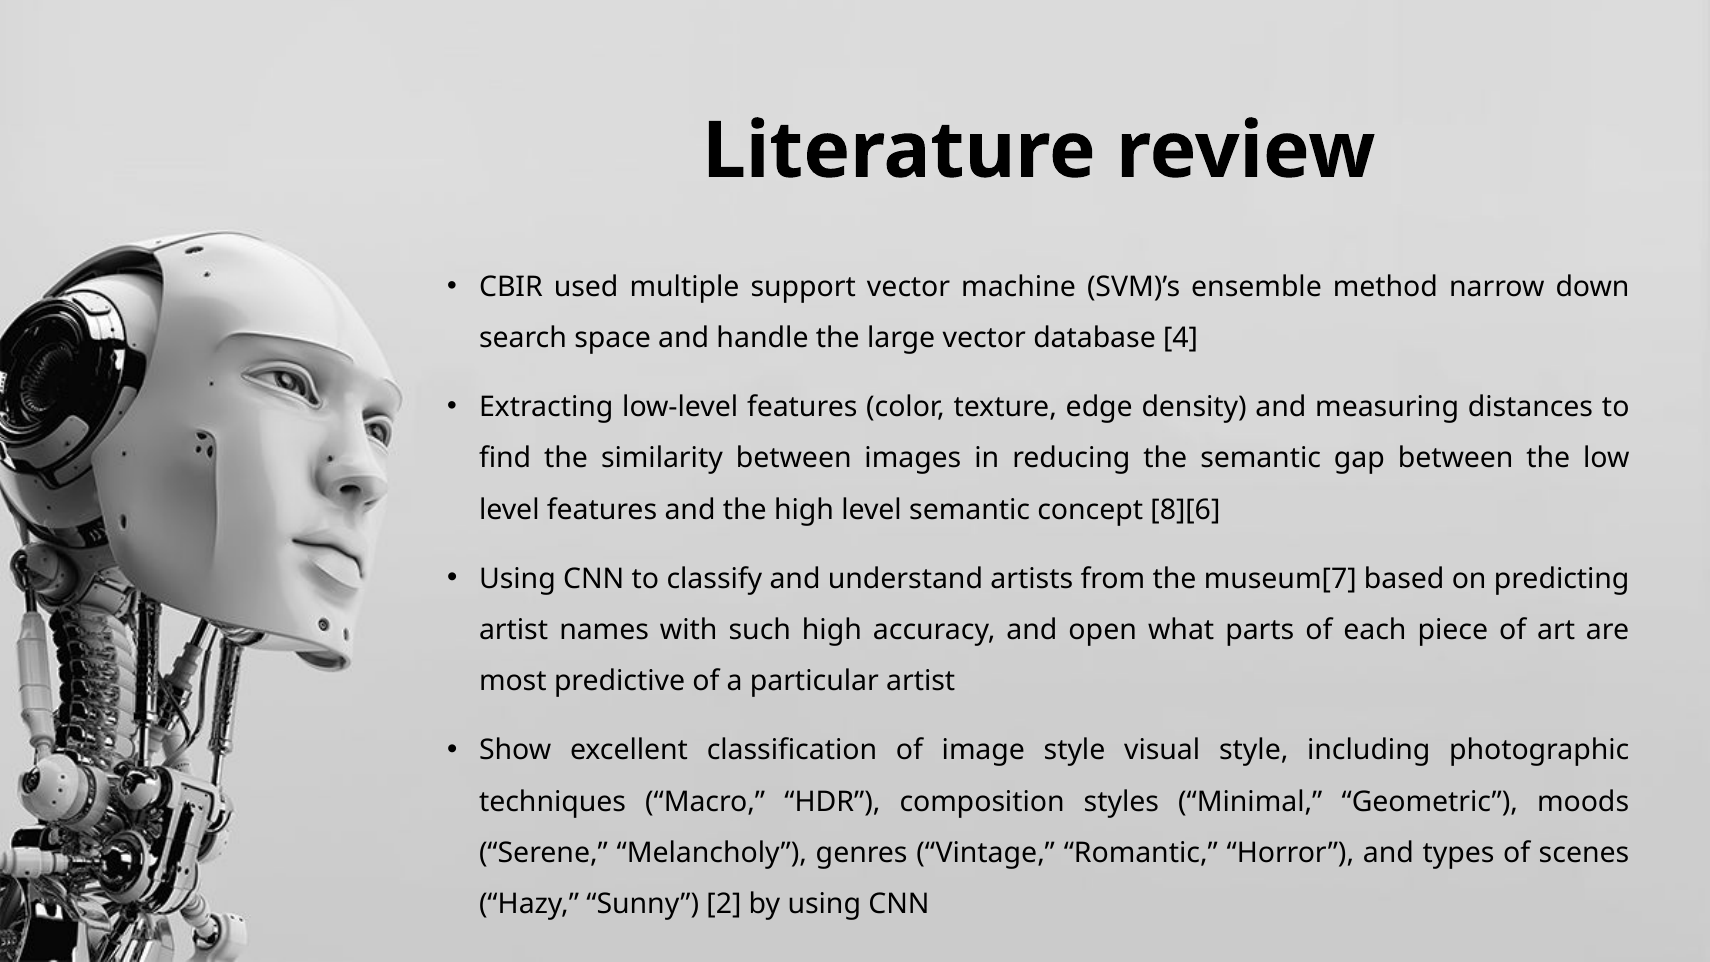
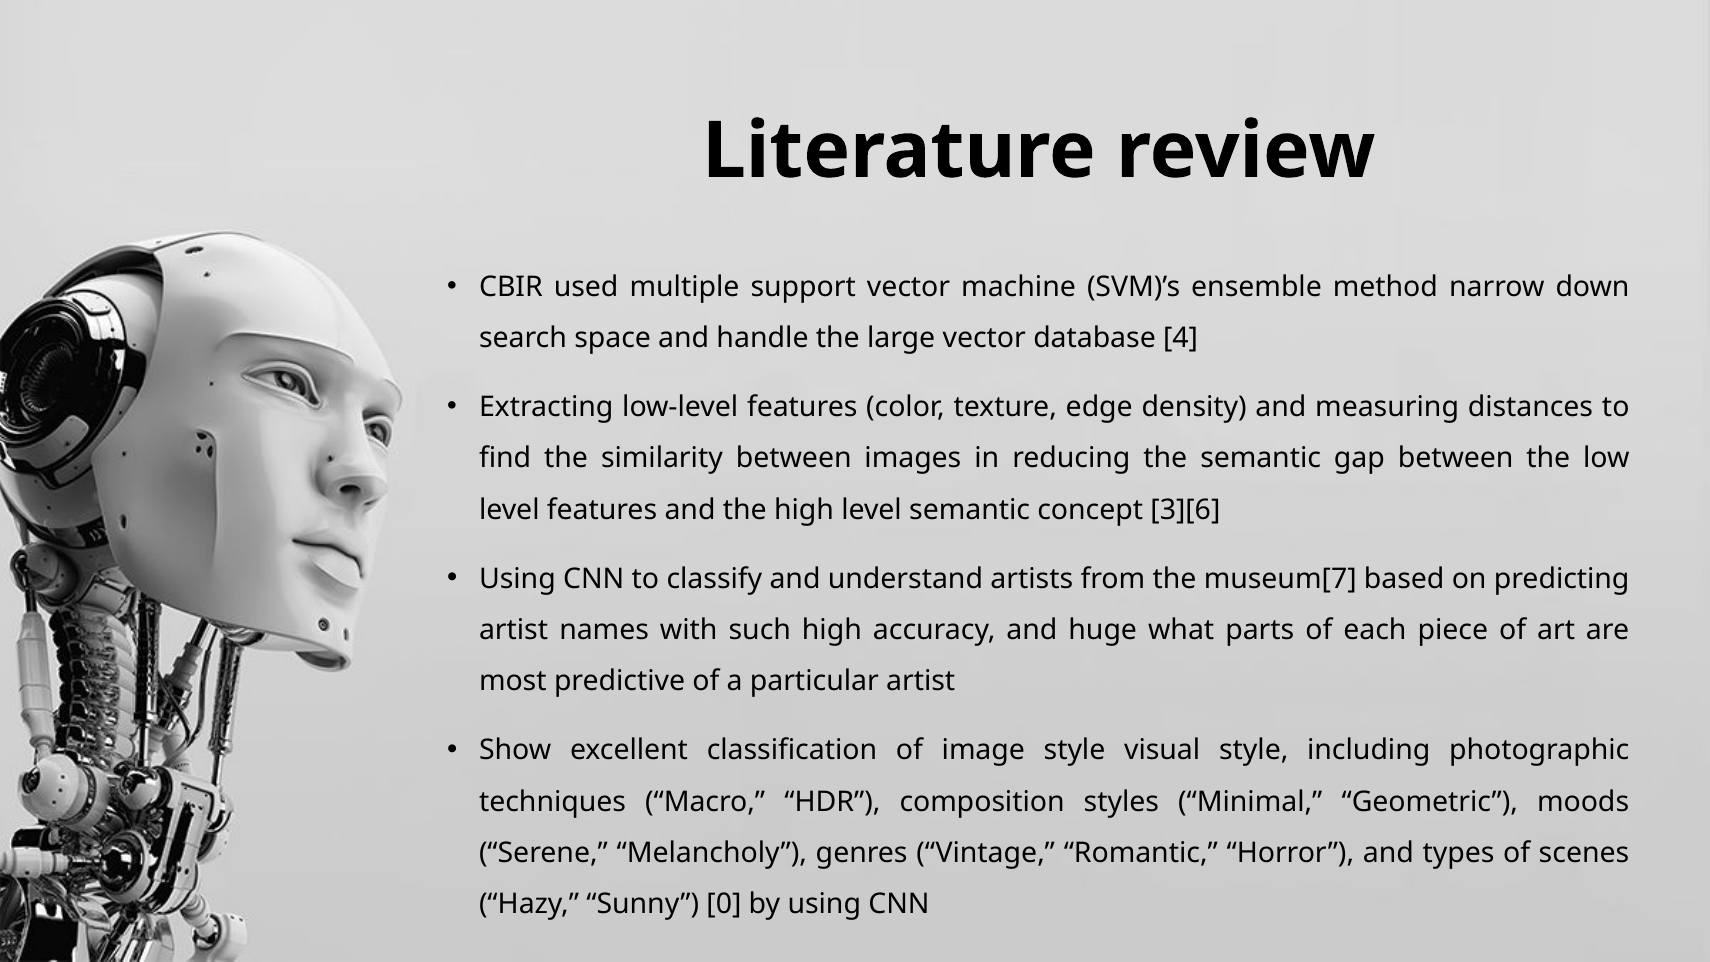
8][6: 8][6 -> 3][6 (1185, 510)
open: open -> huge (1103, 630)
2: 2 -> 0 (724, 904)
